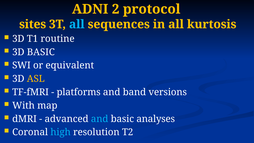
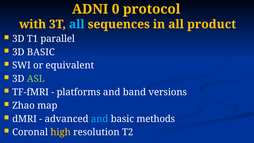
2: 2 -> 0 (116, 9)
sites: sites -> with (33, 24)
kurtosis: kurtosis -> product (212, 24)
routine: routine -> parallel (58, 39)
ASL colour: yellow -> light green (36, 79)
With: With -> Zhao (23, 105)
analyses: analyses -> methods (156, 119)
high colour: light blue -> yellow (61, 132)
